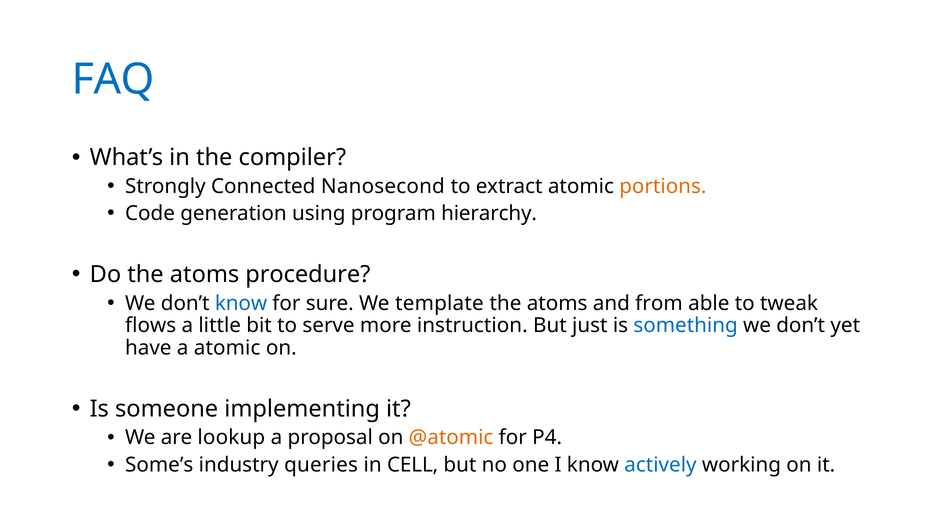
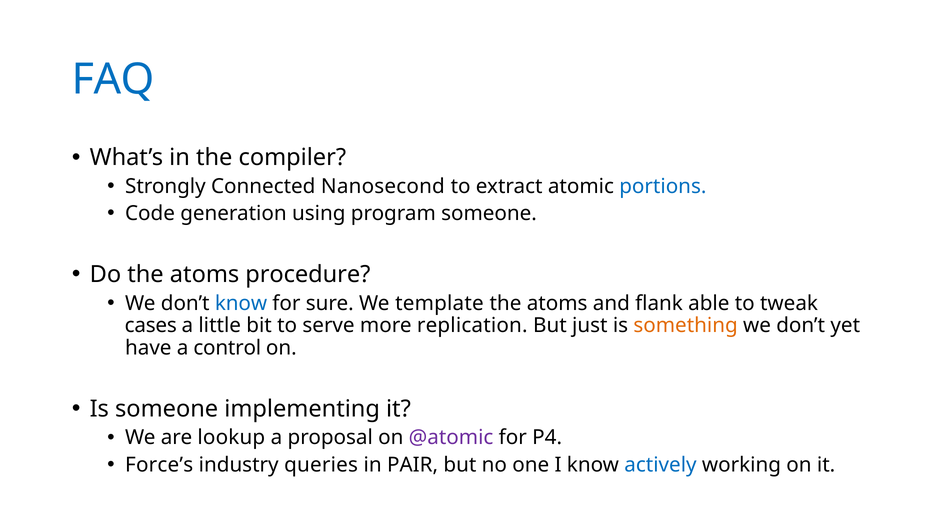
portions colour: orange -> blue (663, 186)
program hierarchy: hierarchy -> someone (489, 213)
from: from -> flank (659, 303)
flows: flows -> cases (151, 326)
instruction: instruction -> replication (472, 326)
something colour: blue -> orange (686, 326)
a atomic: atomic -> control (227, 348)
@atomic colour: orange -> purple (451, 438)
Some’s: Some’s -> Force’s (159, 465)
CELL: CELL -> PAIR (413, 465)
